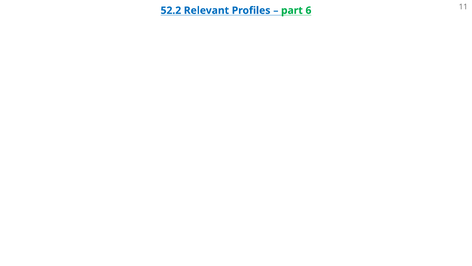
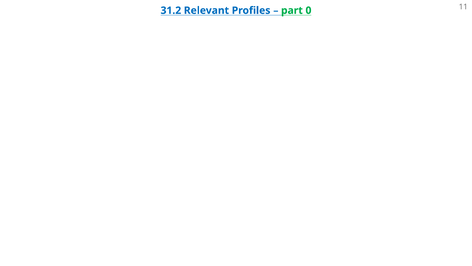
52.2: 52.2 -> 31.2 (171, 10)
6: 6 -> 0 (308, 10)
